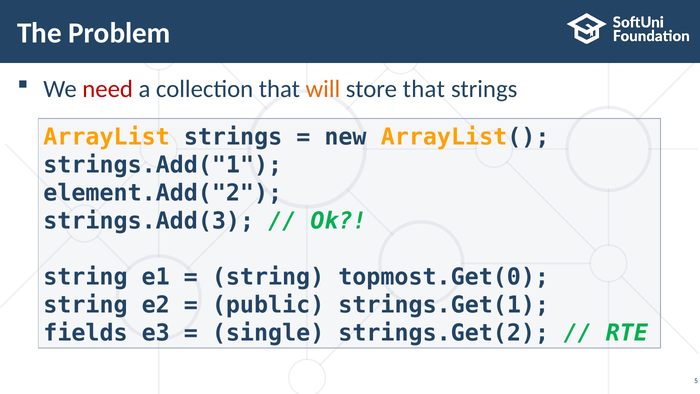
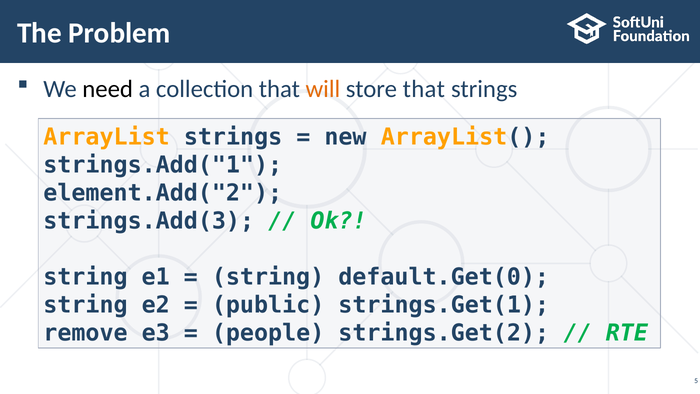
need colour: red -> black (108, 89)
topmost.Get(0: topmost.Get(0 -> default.Get(0 (444, 277)
fields: fields -> remove (85, 333)
single: single -> people (268, 333)
